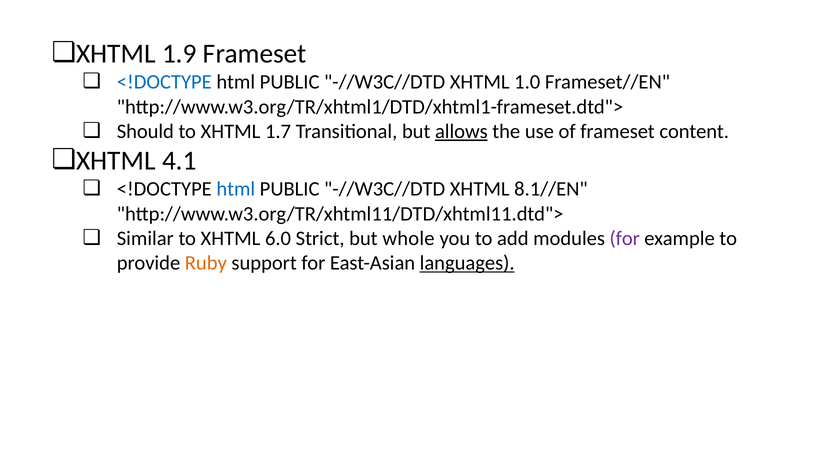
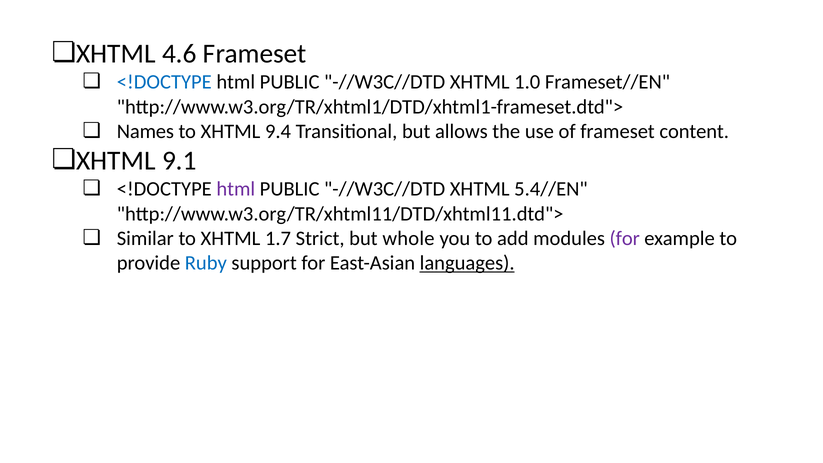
1.9: 1.9 -> 4.6 (179, 54)
Should: Should -> Names (145, 131)
1.7: 1.7 -> 9.4 (278, 131)
allows underline: present -> none (461, 131)
4.1: 4.1 -> 9.1 (179, 161)
html colour: blue -> purple (236, 189)
8.1//EN: 8.1//EN -> 5.4//EN (551, 189)
6.0: 6.0 -> 1.7 (278, 238)
Ruby colour: orange -> blue (206, 263)
